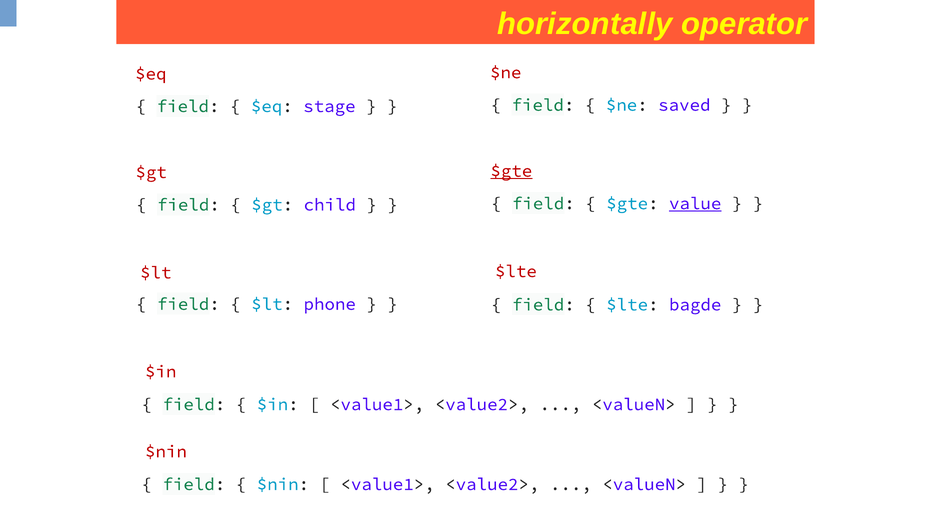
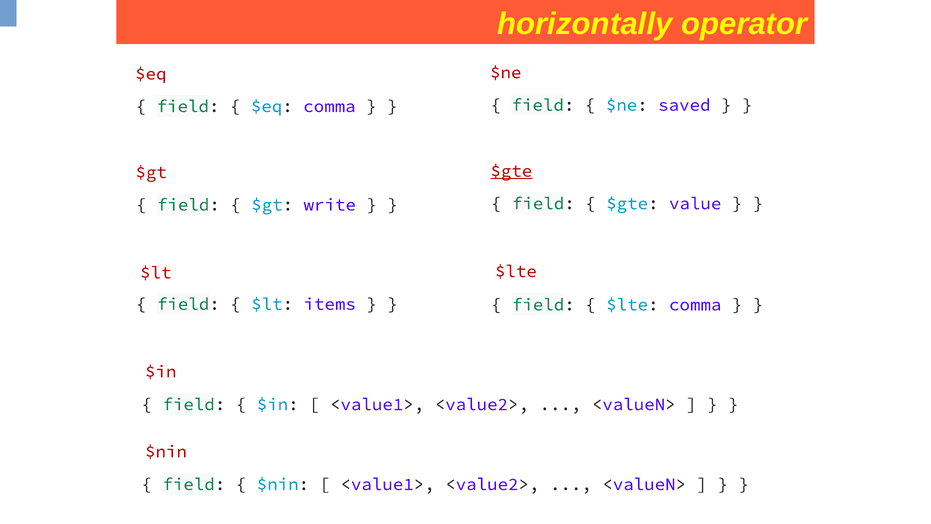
$eq stage: stage -> comma (329, 106)
value underline: present -> none (695, 203)
child: child -> write (330, 205)
phone: phone -> items (330, 304)
$lte bagde: bagde -> comma (695, 304)
